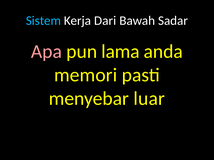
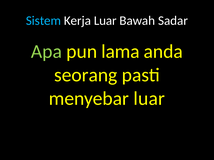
Kerja Dari: Dari -> Luar (105, 21)
Apa colour: pink -> light green (46, 52)
memori: memori -> seorang (86, 75)
